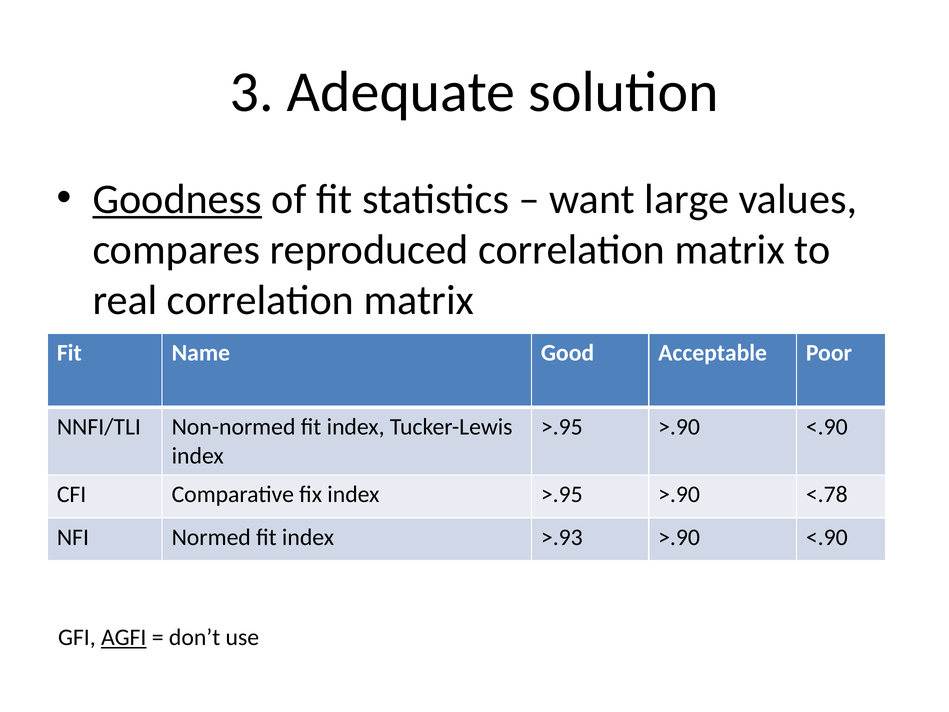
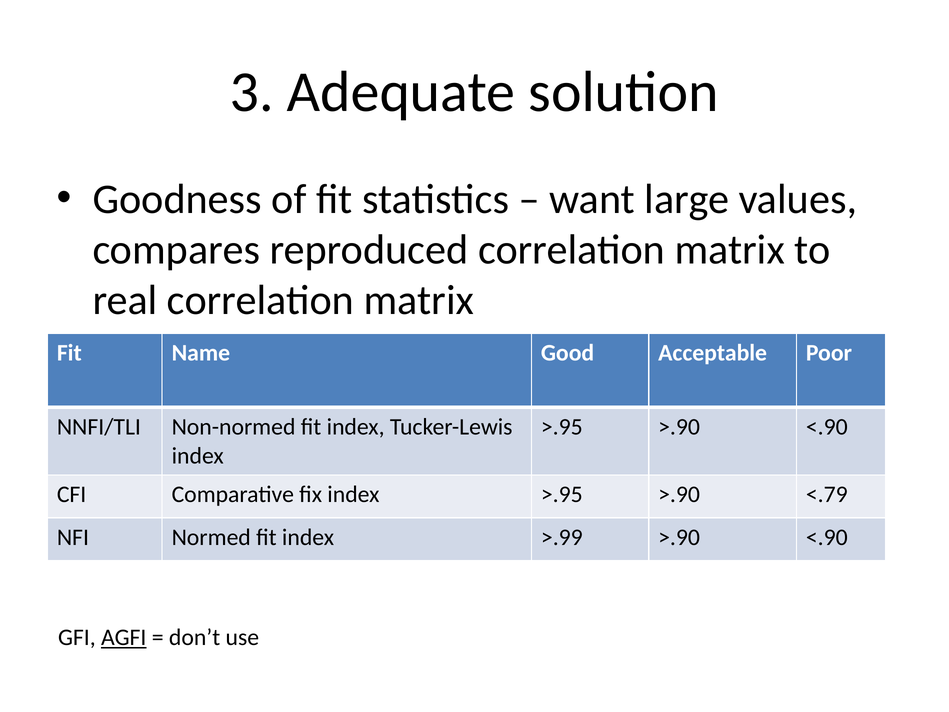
Goodness underline: present -> none (177, 199)
<.78: <.78 -> <.79 (827, 494)
>.93: >.93 -> >.99 (562, 537)
